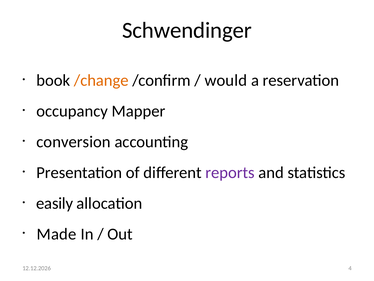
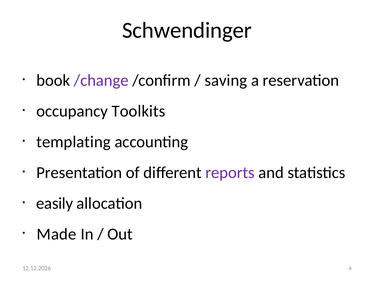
/change colour: orange -> purple (101, 80)
would: would -> saving (226, 80)
Mapper: Mapper -> Toolkits (138, 111)
conversion: conversion -> templating (74, 142)
